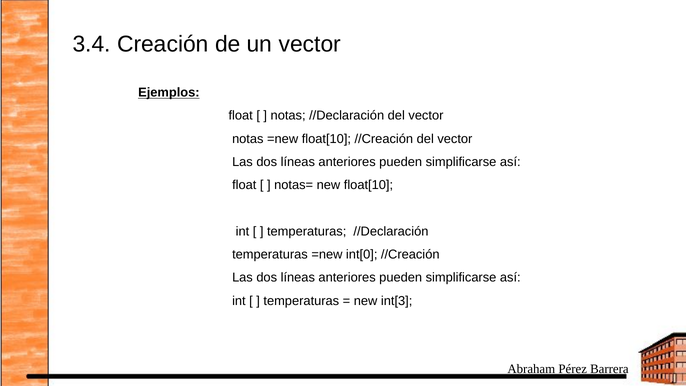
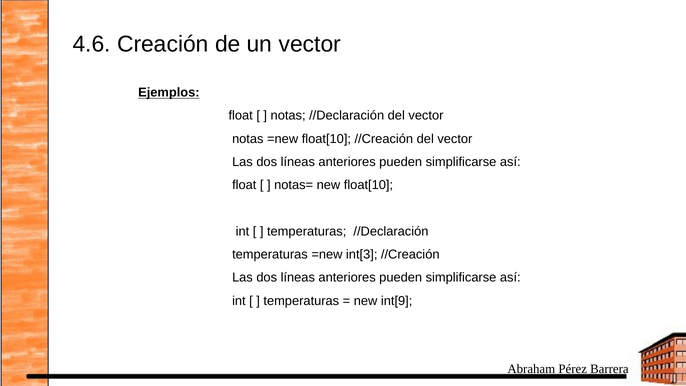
3.4: 3.4 -> 4.6 (92, 44)
int[0: int[0 -> int[3 (362, 255)
int[3: int[3 -> int[9 (397, 301)
